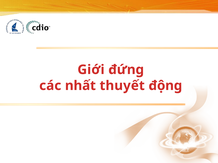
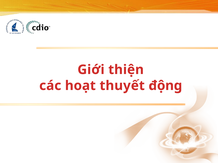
đứng: đứng -> thiện (126, 70)
nhất: nhất -> hoạt (80, 86)
